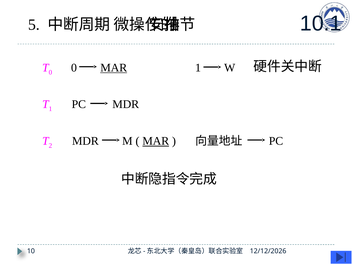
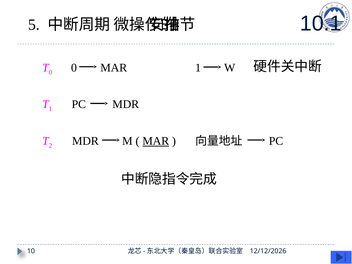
MAR underline: present -> none (114, 68)
